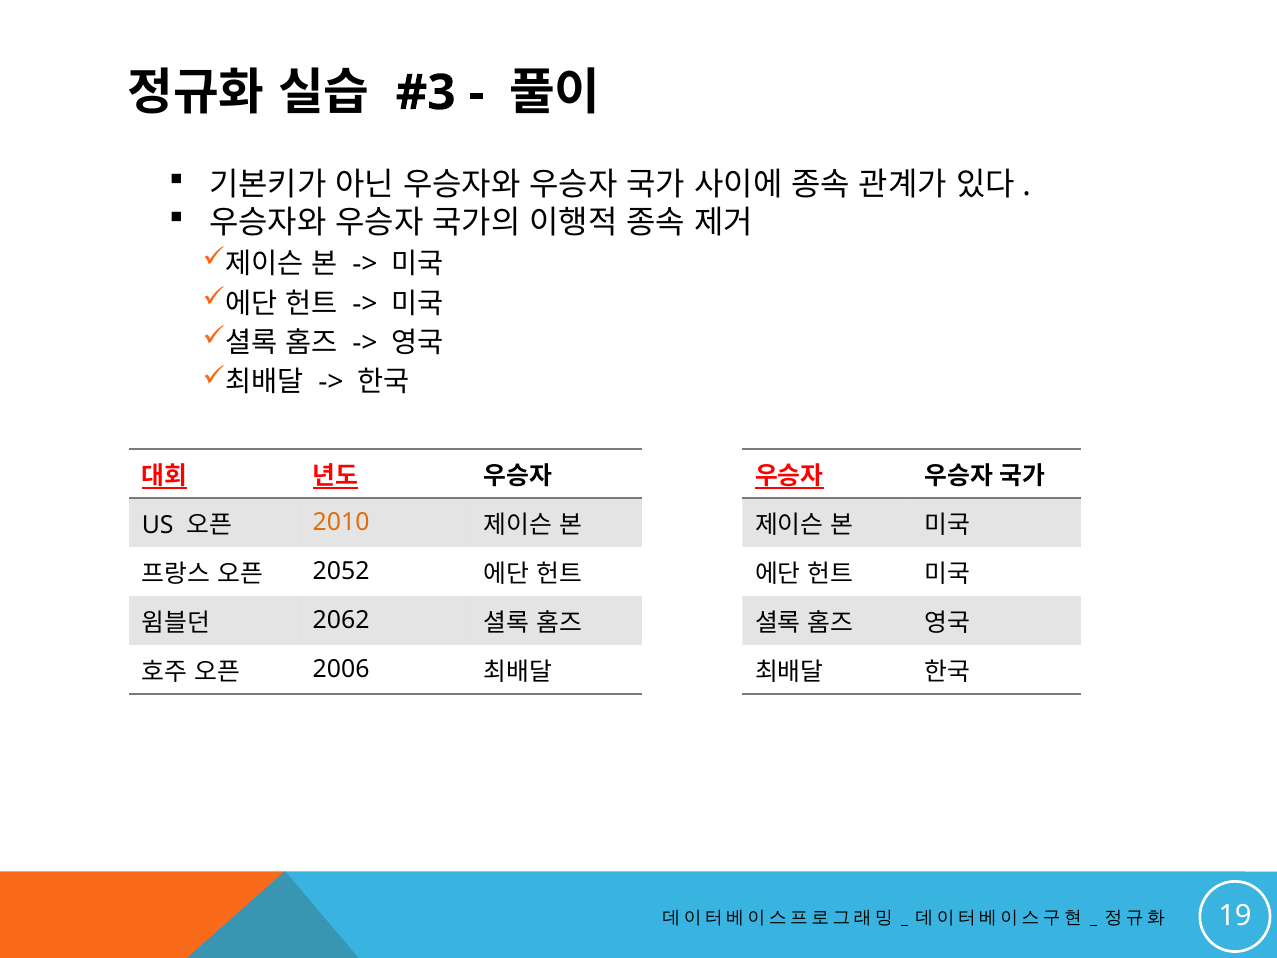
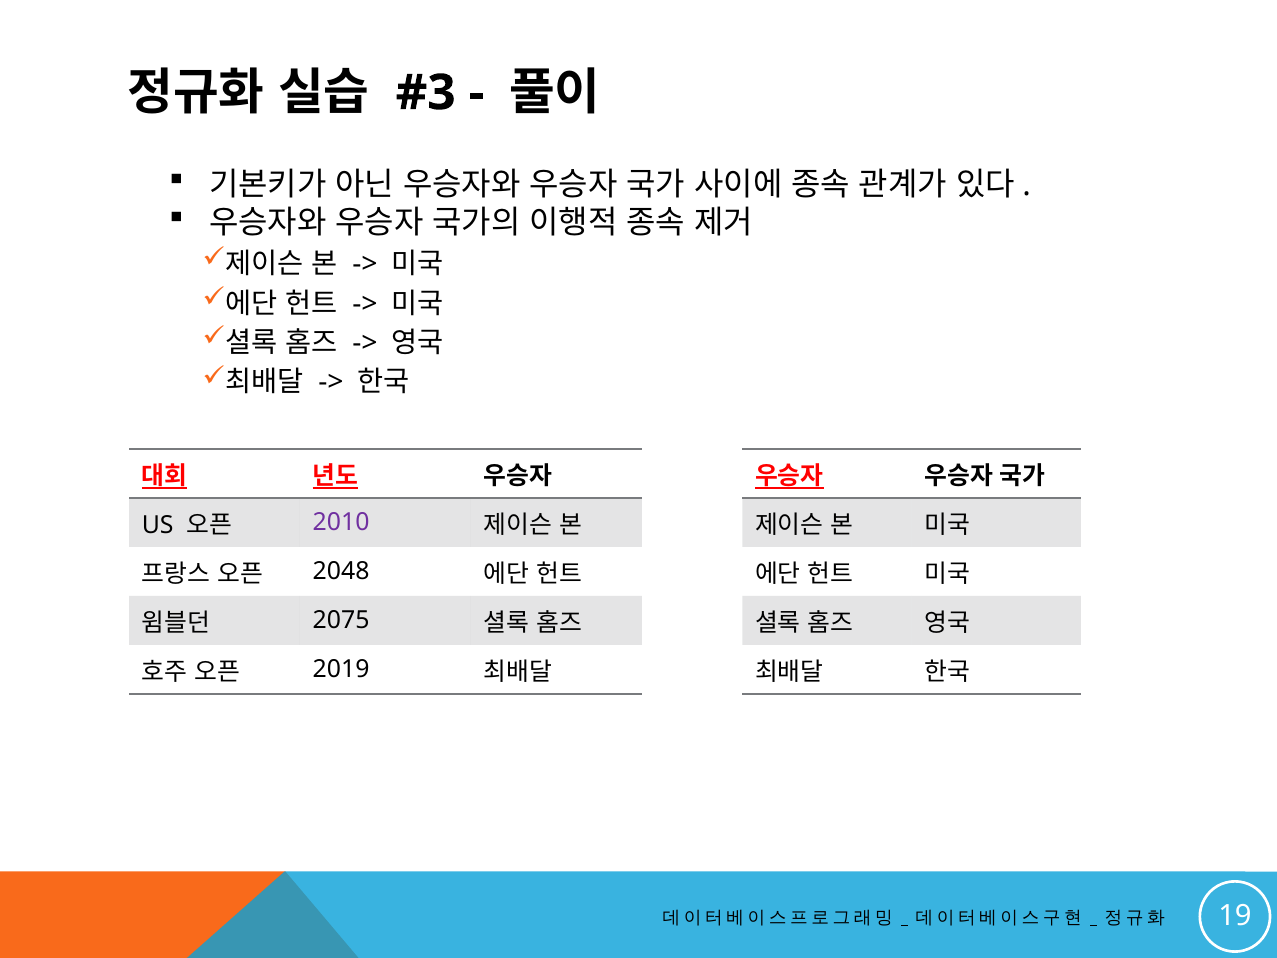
2010 colour: orange -> purple (341, 523)
2052: 2052 -> 2048 (341, 572)
2062: 2062 -> 2075 (341, 621)
2006: 2006 -> 2019 (341, 670)
